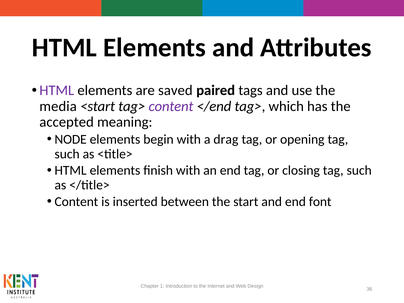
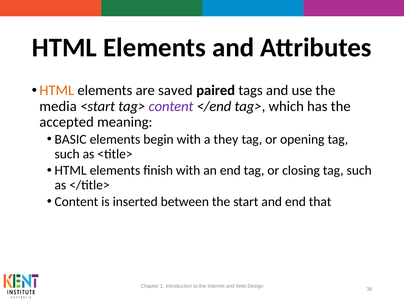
HTML colour: purple -> orange (57, 90)
NODE: NODE -> BASIC (71, 139)
drag: drag -> they (226, 139)
font: font -> that (320, 202)
